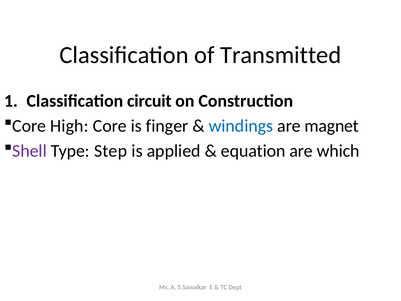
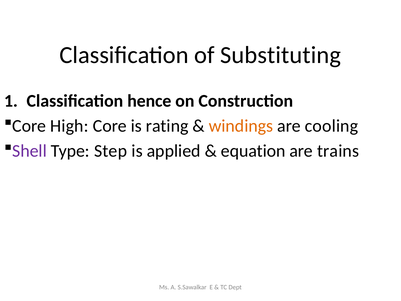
Transmitted: Transmitted -> Substituting (281, 55)
circuit: circuit -> hence (149, 101)
finger: finger -> rating (167, 126)
windings colour: blue -> orange (241, 126)
magnet: magnet -> cooling (332, 126)
which: which -> trains (338, 151)
